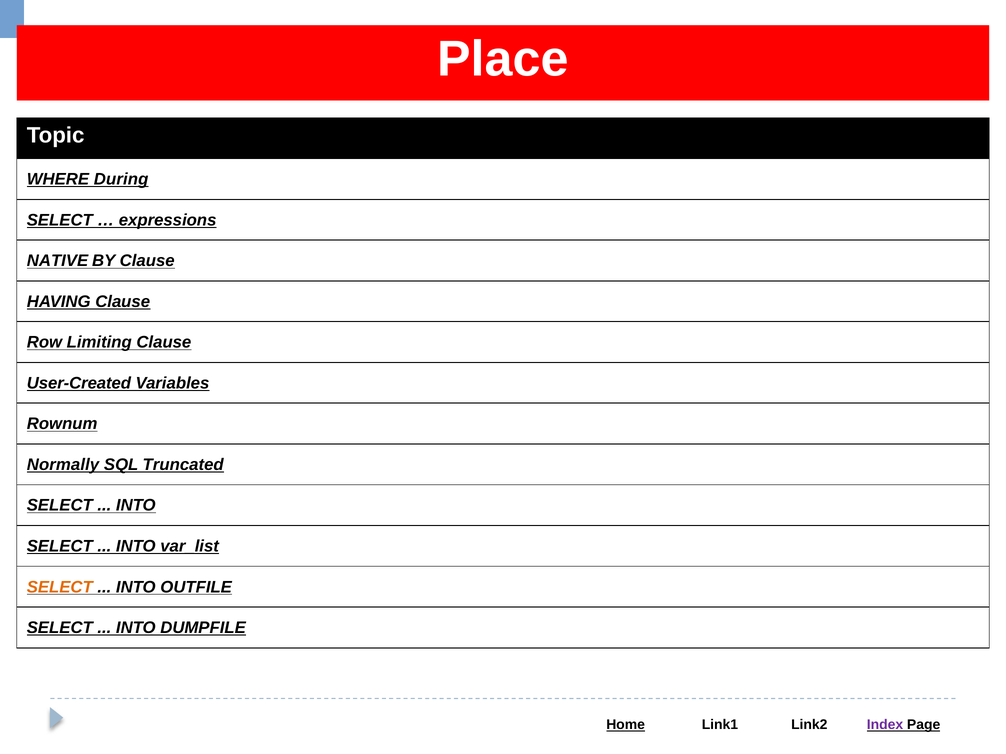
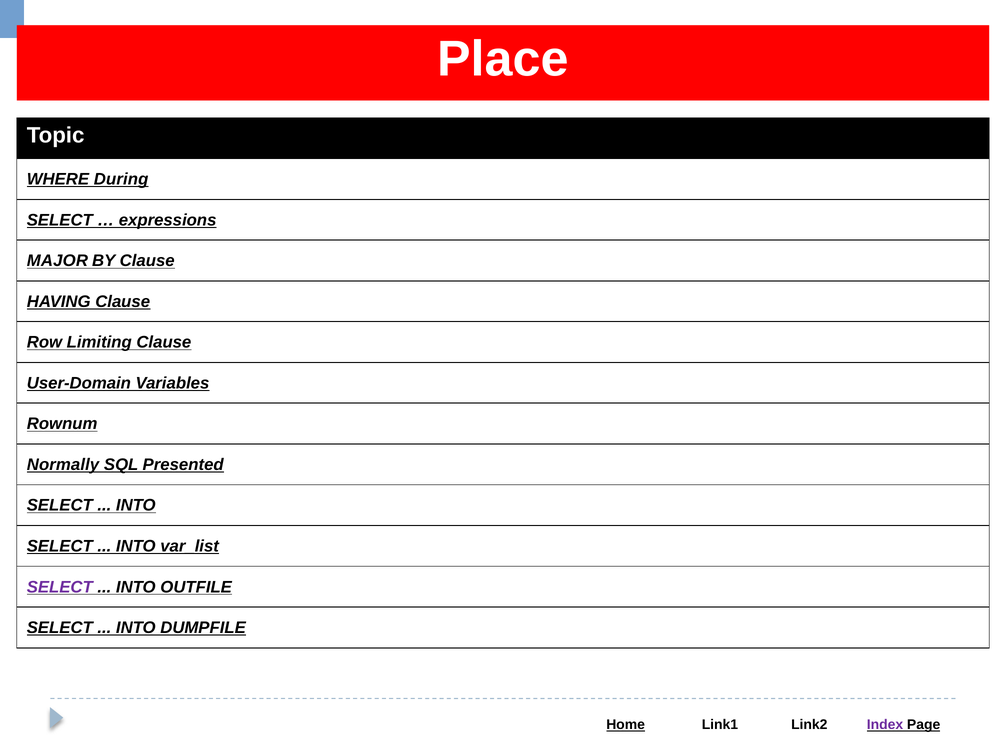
NATIVE: NATIVE -> MAJOR (57, 261)
User-Created: User-Created -> User-Domain (79, 383)
Truncated: Truncated -> Presented (183, 465)
SELECT colour: orange -> purple (60, 587)
